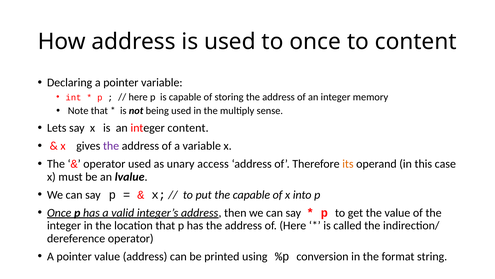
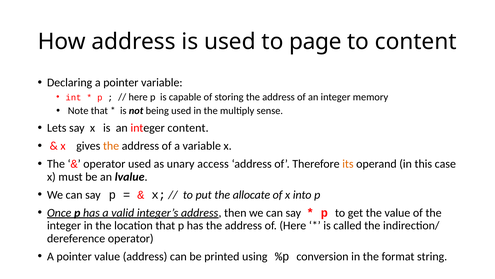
to once: once -> page (315, 42)
the colour: purple -> orange (111, 146)
the capable: capable -> allocate (251, 194)
